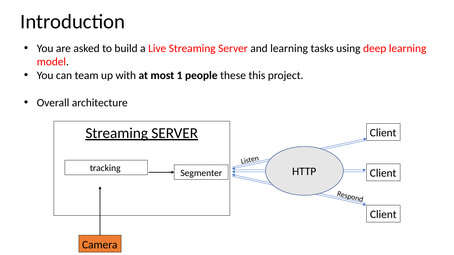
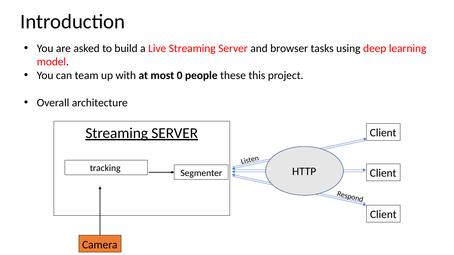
and learning: learning -> browser (289, 48)
1: 1 -> 0 (180, 76)
